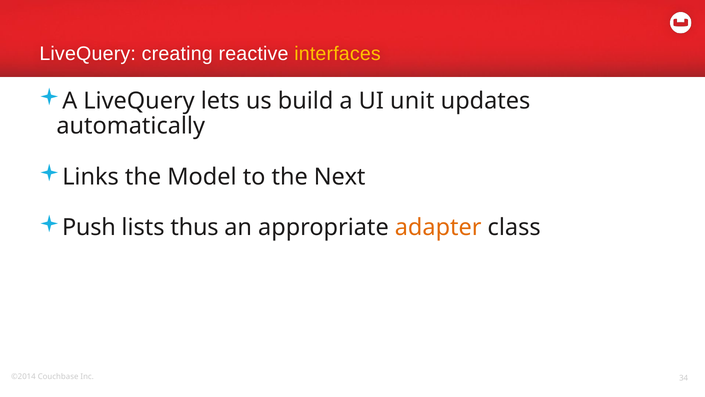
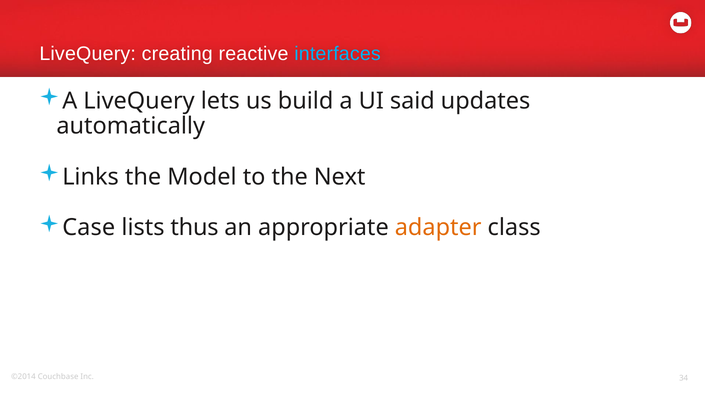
interfaces colour: yellow -> light blue (338, 54)
unit: unit -> said (412, 101)
Push: Push -> Case (89, 227)
